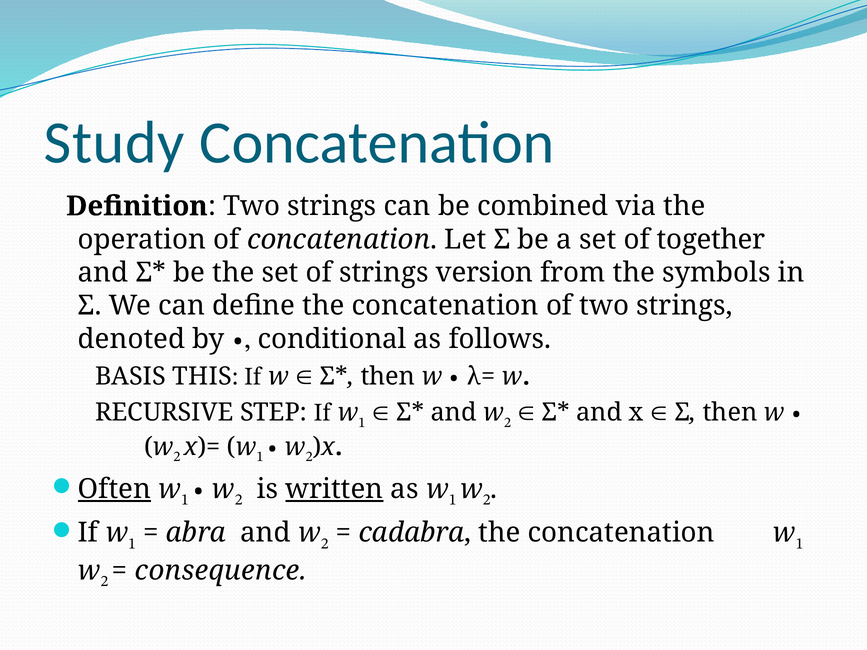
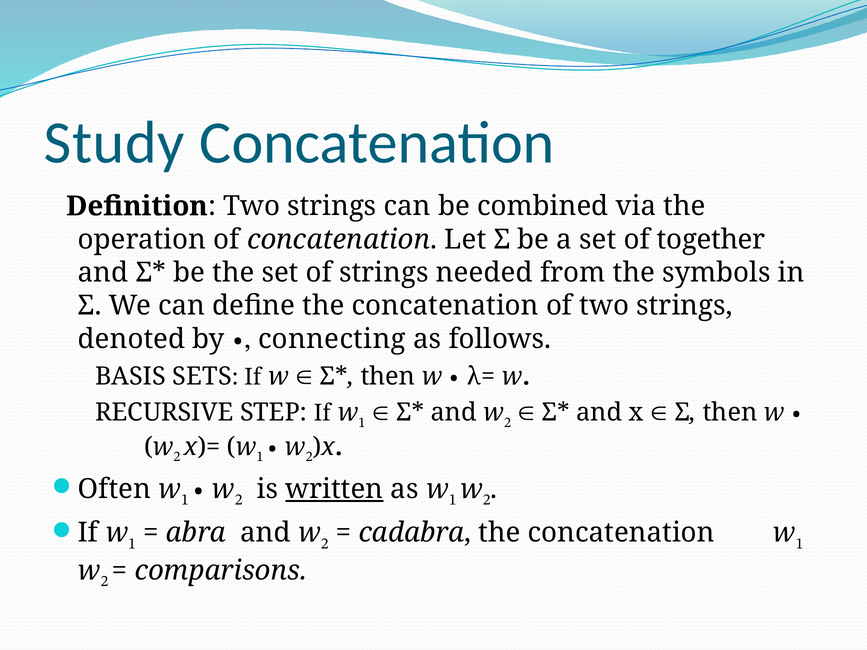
version: version -> needed (484, 273)
conditional: conditional -> connecting (332, 339)
THIS: THIS -> SETS (202, 377)
Often underline: present -> none (114, 489)
consequence: consequence -> comparisons (221, 571)
